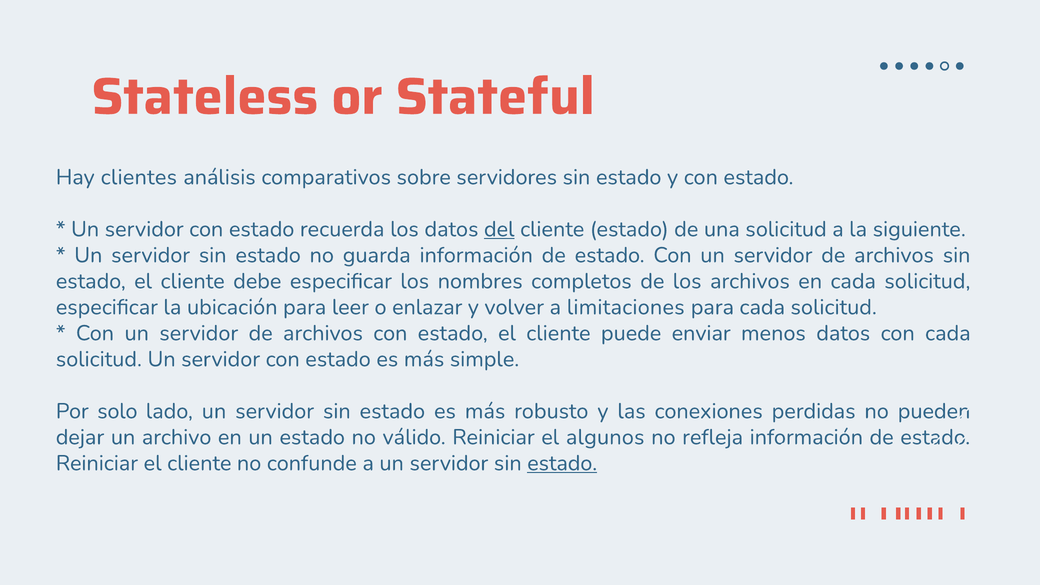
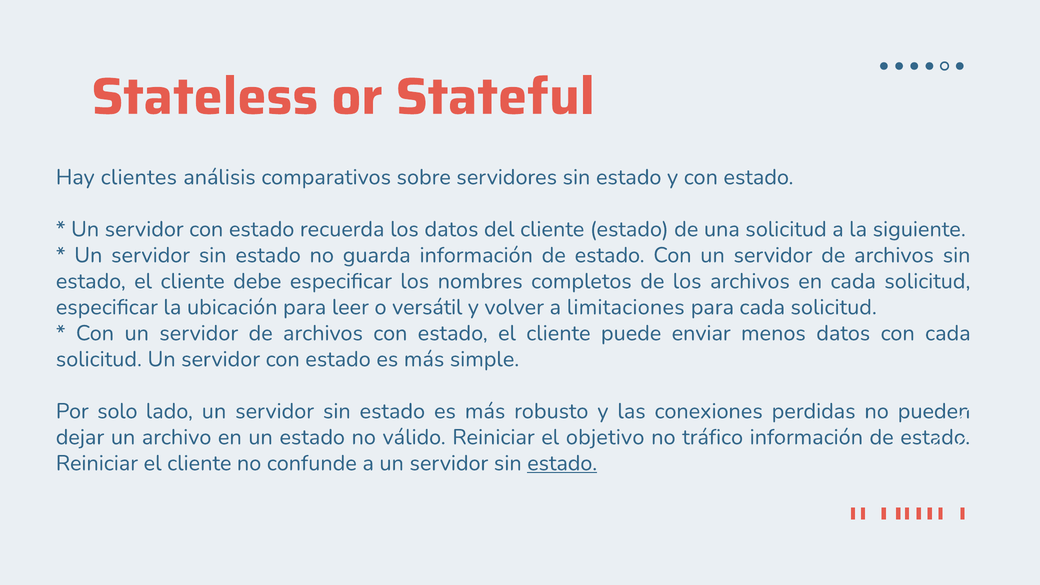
del underline: present -> none (499, 229)
enlazar: enlazar -> versátil (427, 307)
algunos: algunos -> objetivo (605, 437)
refleja: refleja -> tráfico (713, 437)
